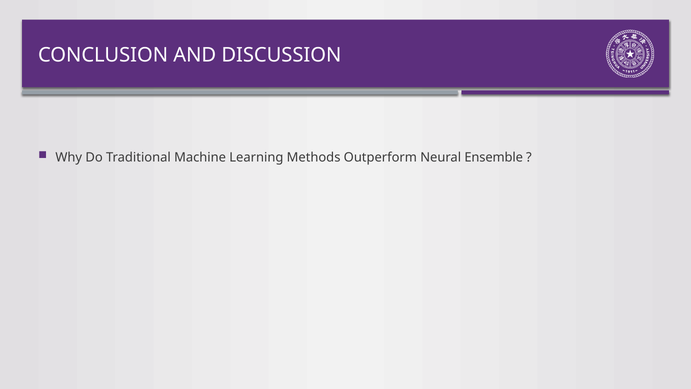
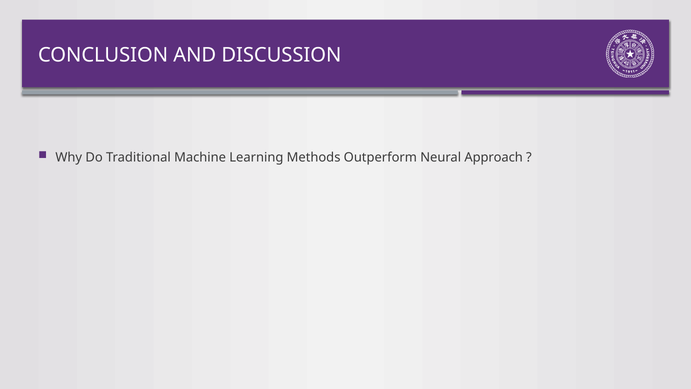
Ensemble: Ensemble -> Approach (494, 157)
